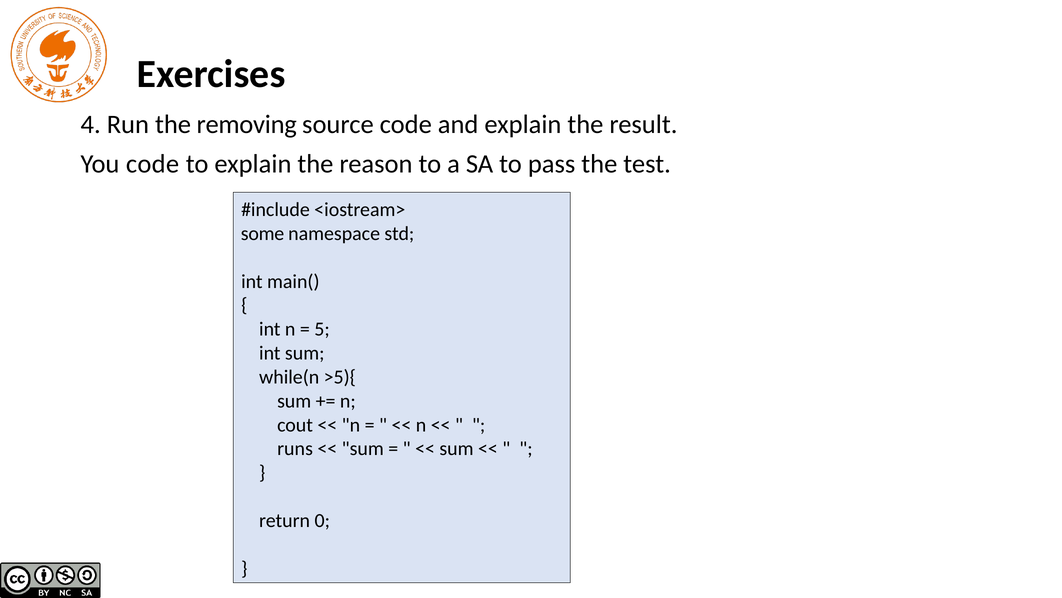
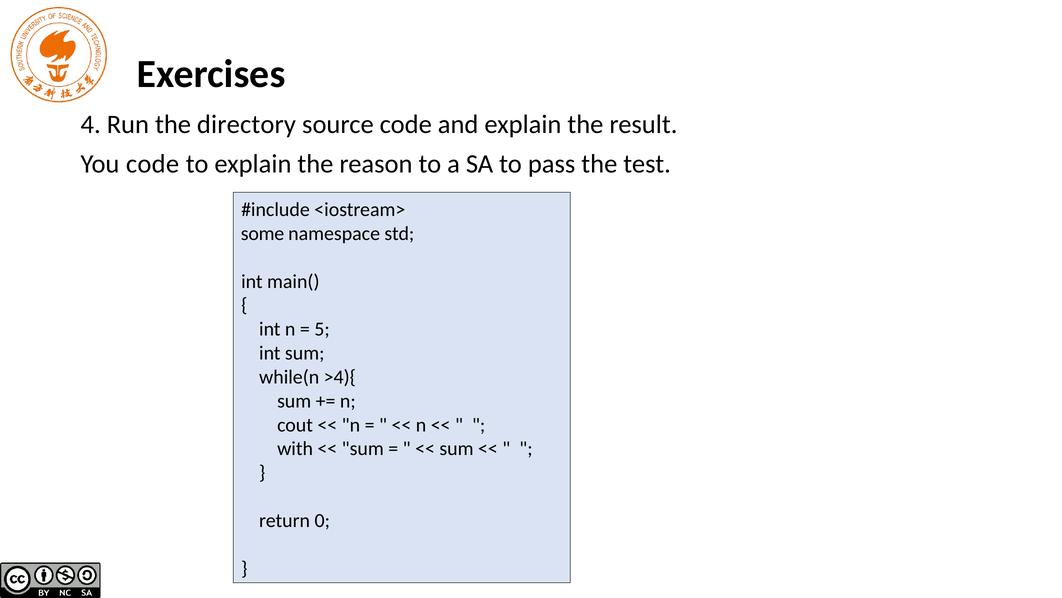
removing: removing -> directory (246, 124)
>5){: >5){ -> >4){ (340, 377)
runs: runs -> with (295, 448)
